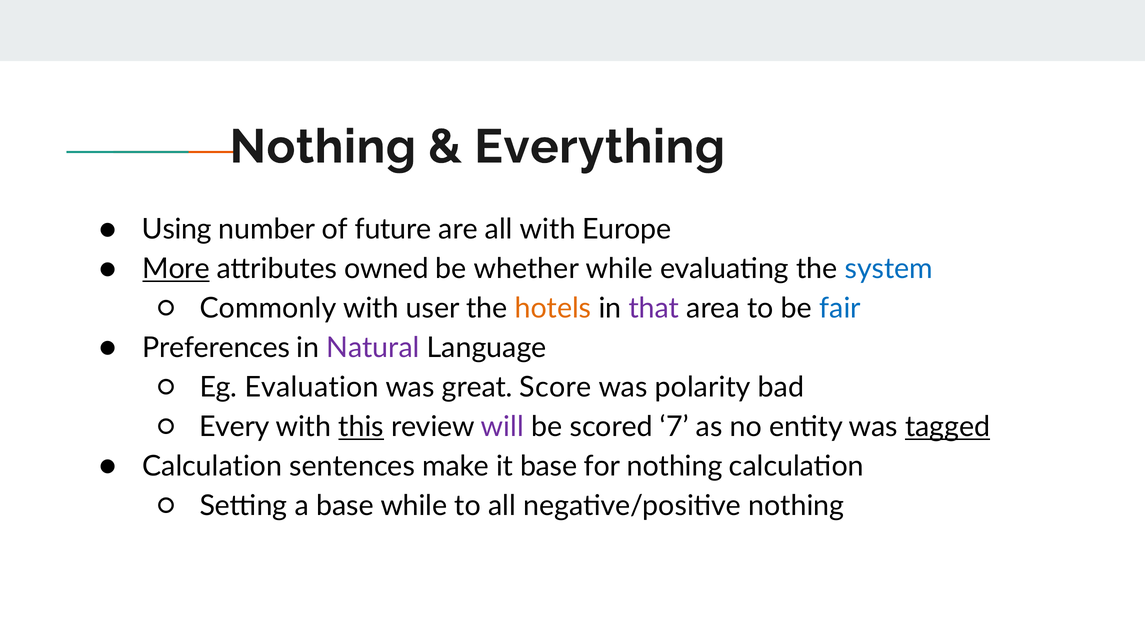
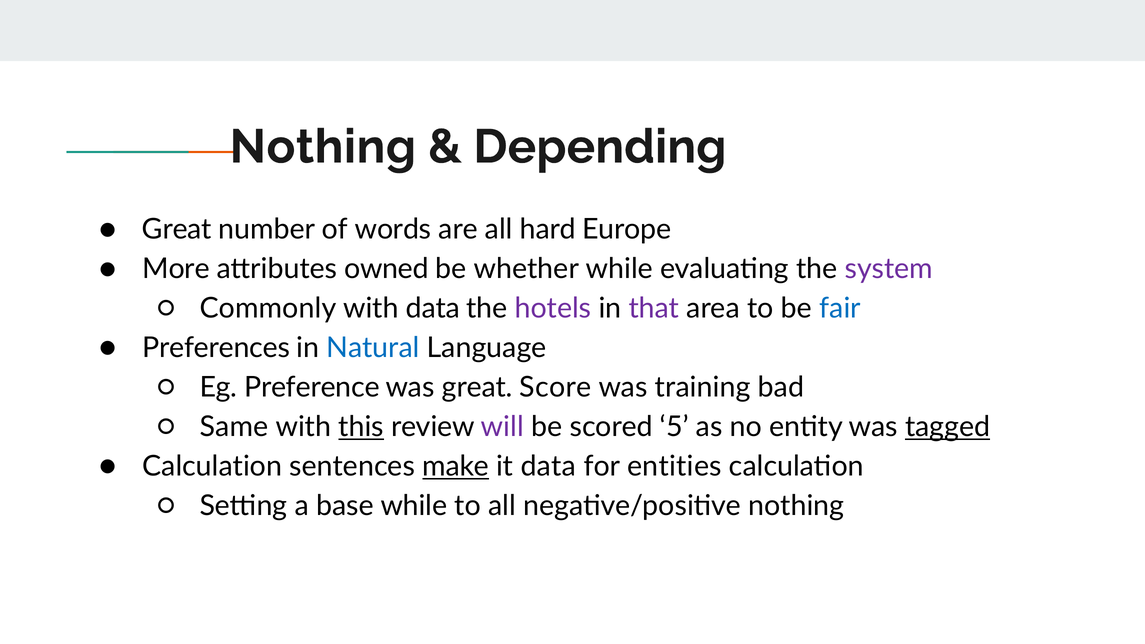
Everything: Everything -> Depending (600, 147)
Using: Using -> Great (177, 230)
future: future -> words (393, 230)
all with: with -> hard (548, 230)
More underline: present -> none (176, 269)
system colour: blue -> purple (889, 269)
with user: user -> data (433, 308)
hotels colour: orange -> purple (553, 308)
Natural colour: purple -> blue (373, 348)
Evaluation: Evaluation -> Preference (312, 387)
polarity: polarity -> training (703, 387)
Every: Every -> Same (234, 427)
7: 7 -> 5 (674, 427)
make underline: none -> present (456, 466)
it base: base -> data (548, 466)
for nothing: nothing -> entities (674, 466)
